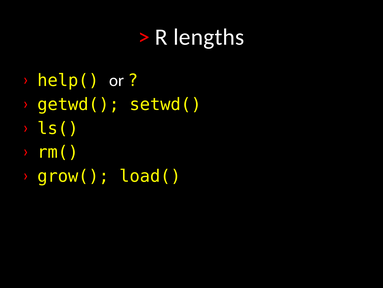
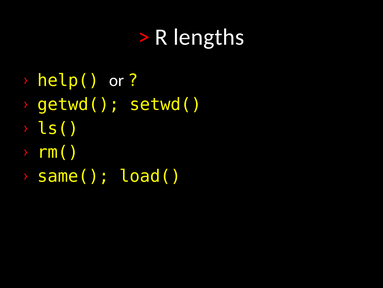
grow(: grow( -> same( (73, 176)
